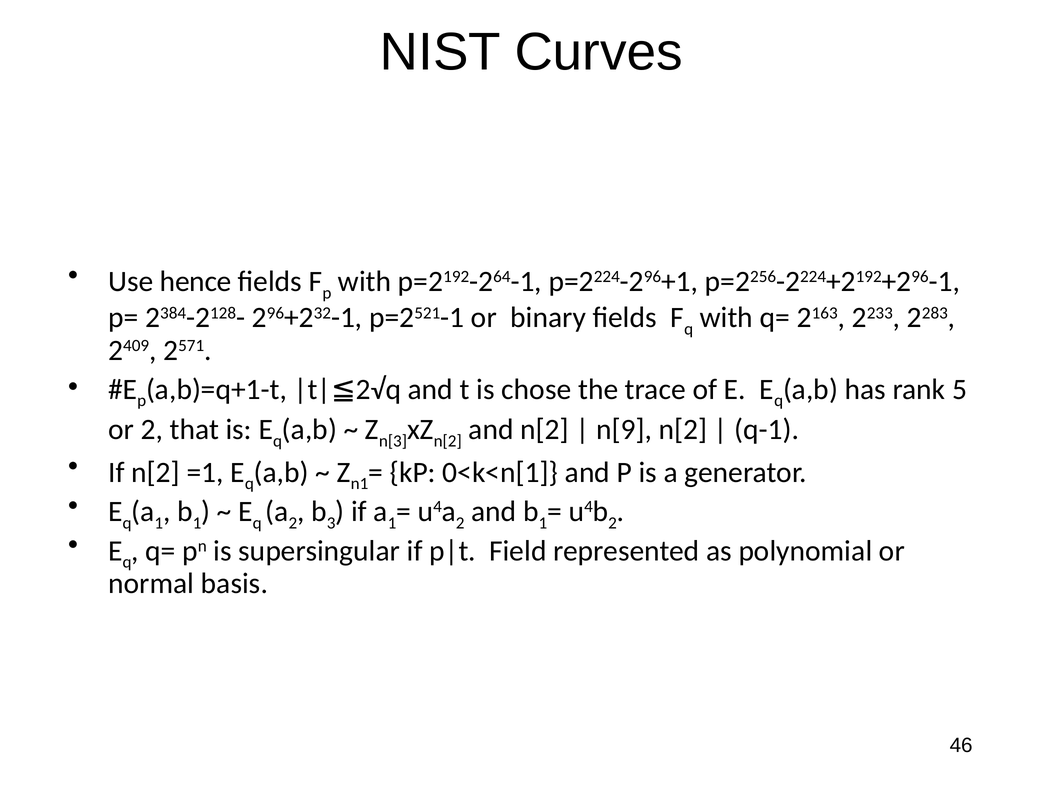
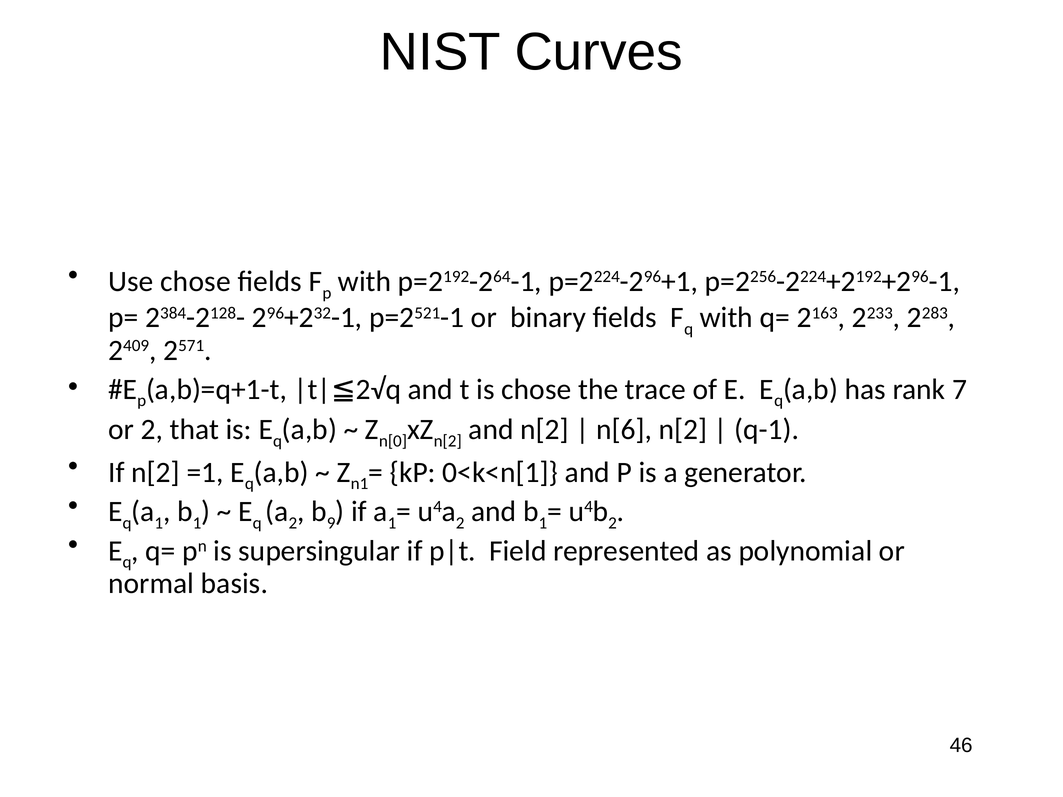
Use hence: hence -> chose (195, 281)
5: 5 -> 7 (960, 389)
n[3: n[3 -> n[0 (393, 441)
n[9: n[9 -> n[6 (624, 430)
3: 3 -> 9 (331, 523)
